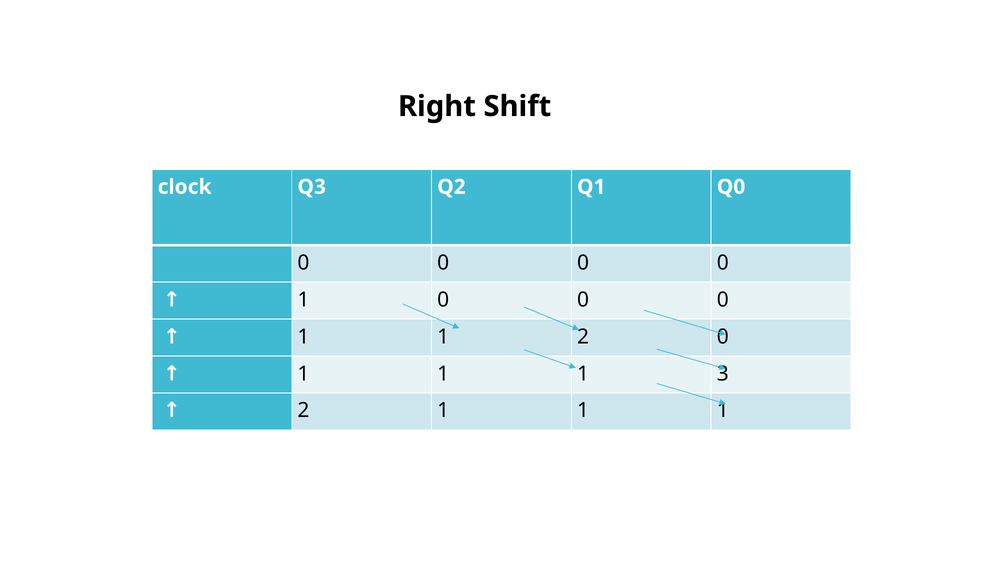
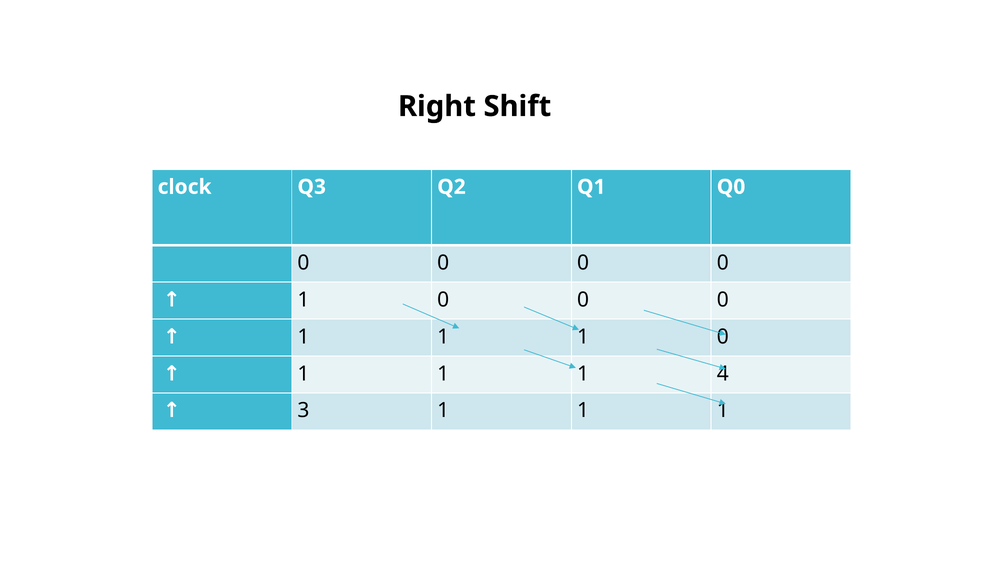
2: 2 -> 1 (583, 337)
3: 3 -> 4 (723, 374)
2: 2 -> 3 (303, 411)
